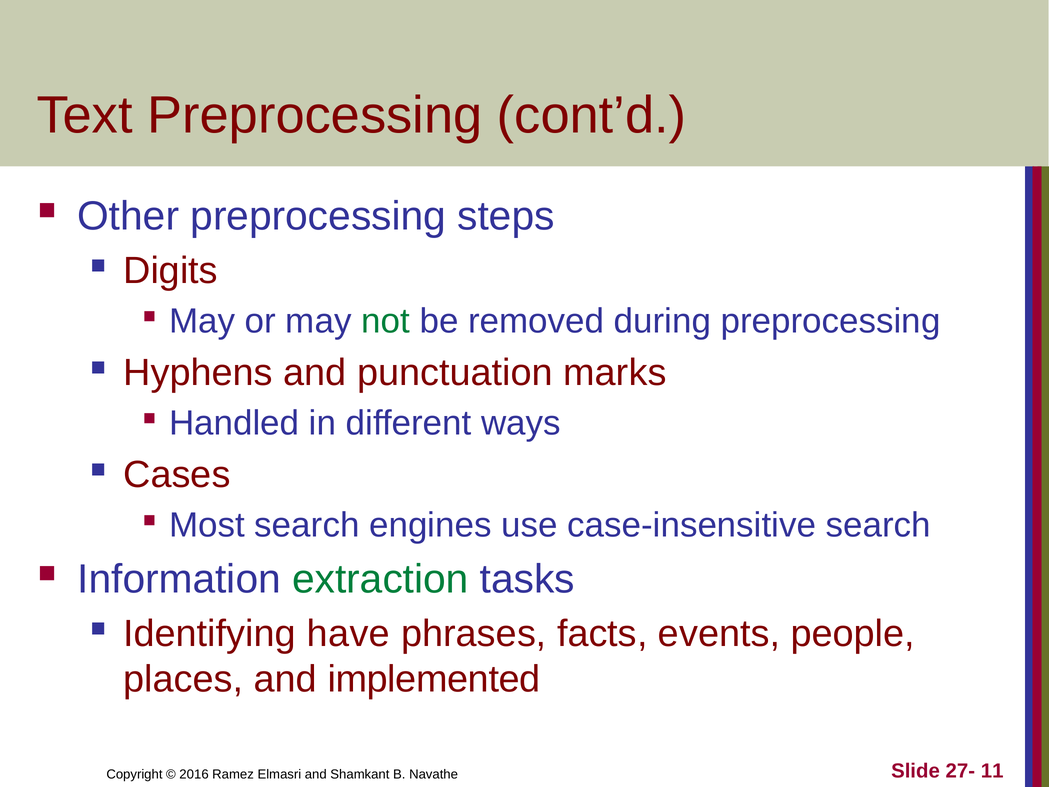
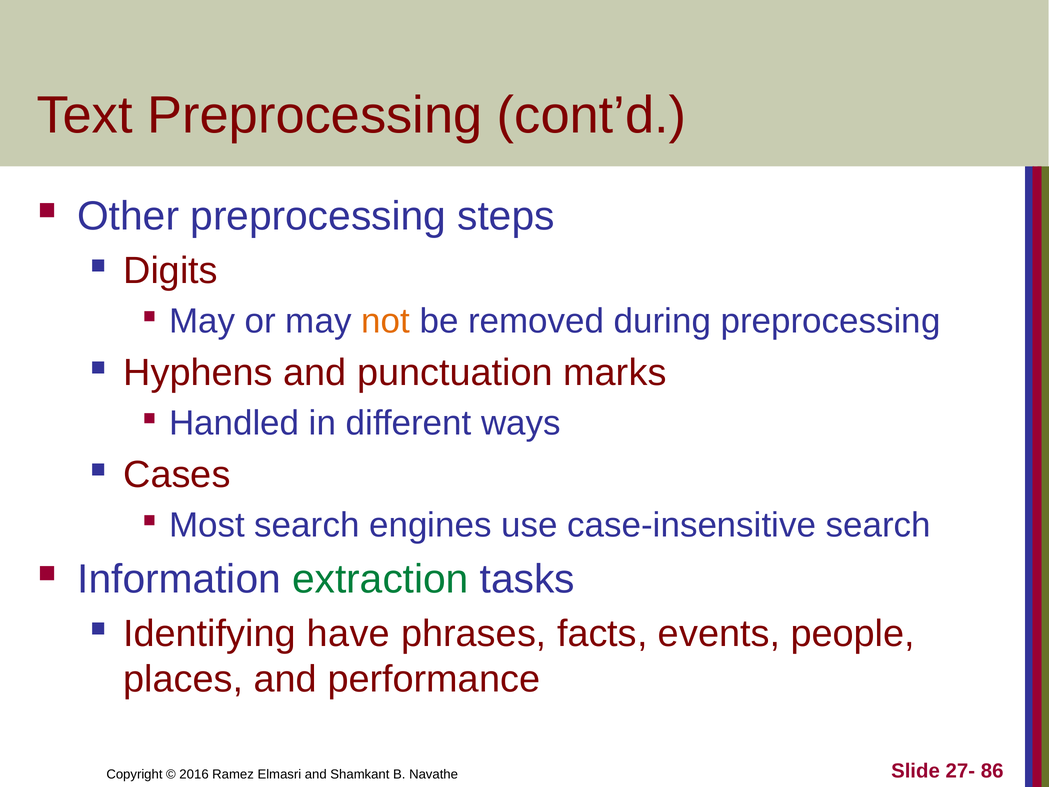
not colour: green -> orange (386, 321)
implemented: implemented -> performance (434, 679)
11: 11 -> 86 (992, 771)
